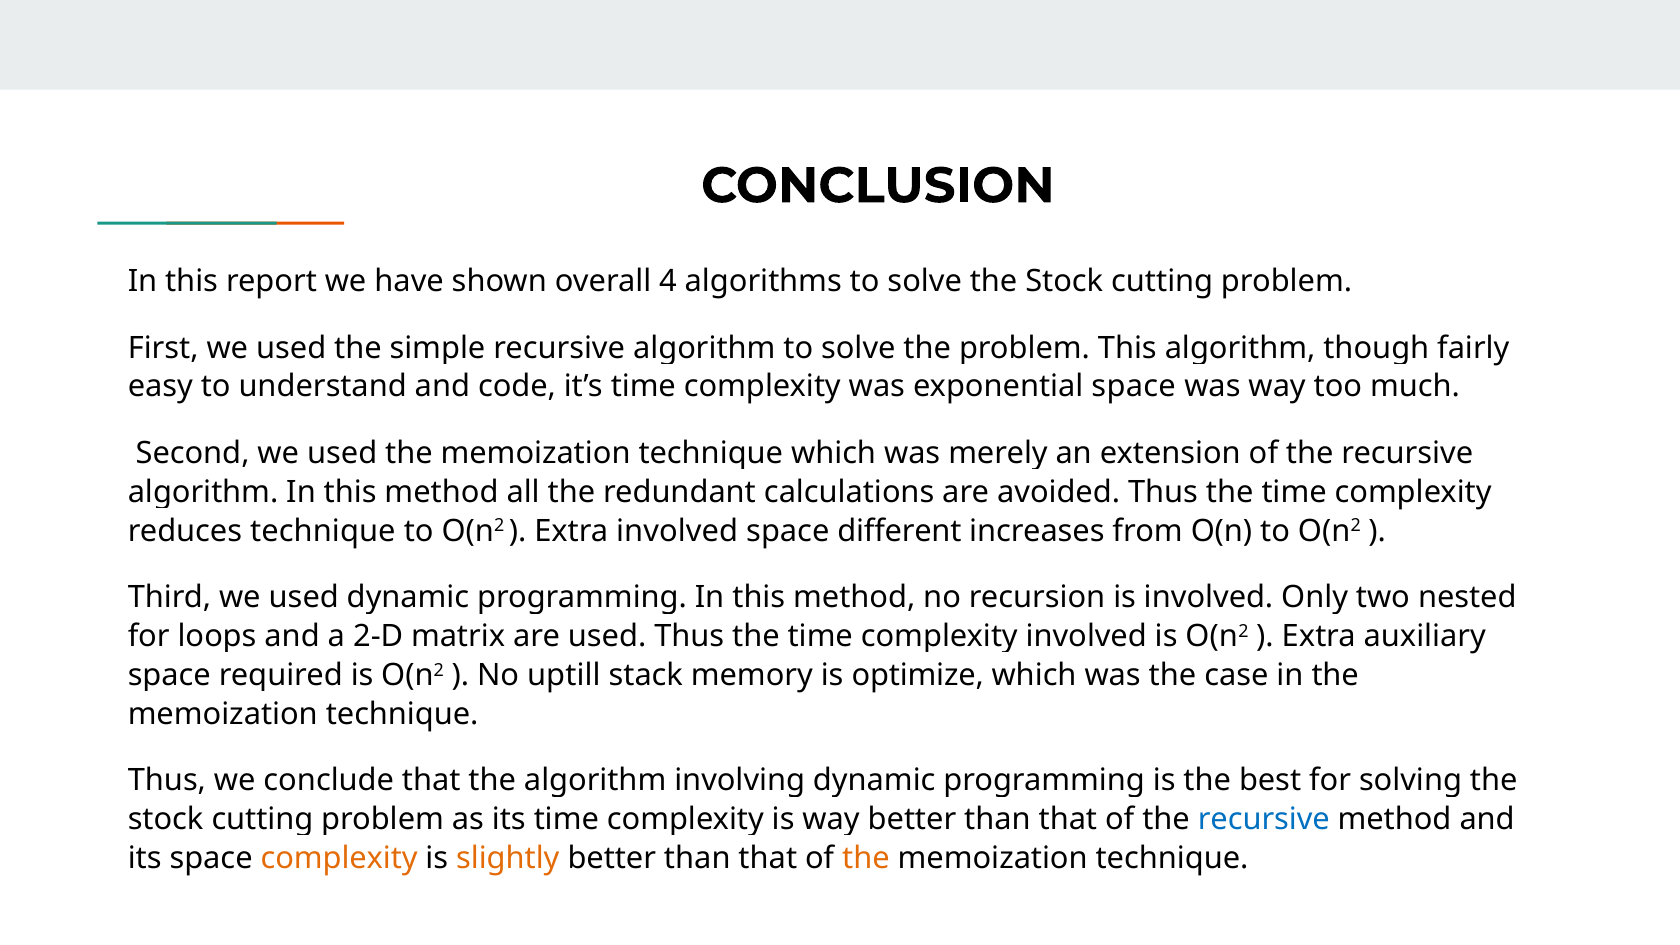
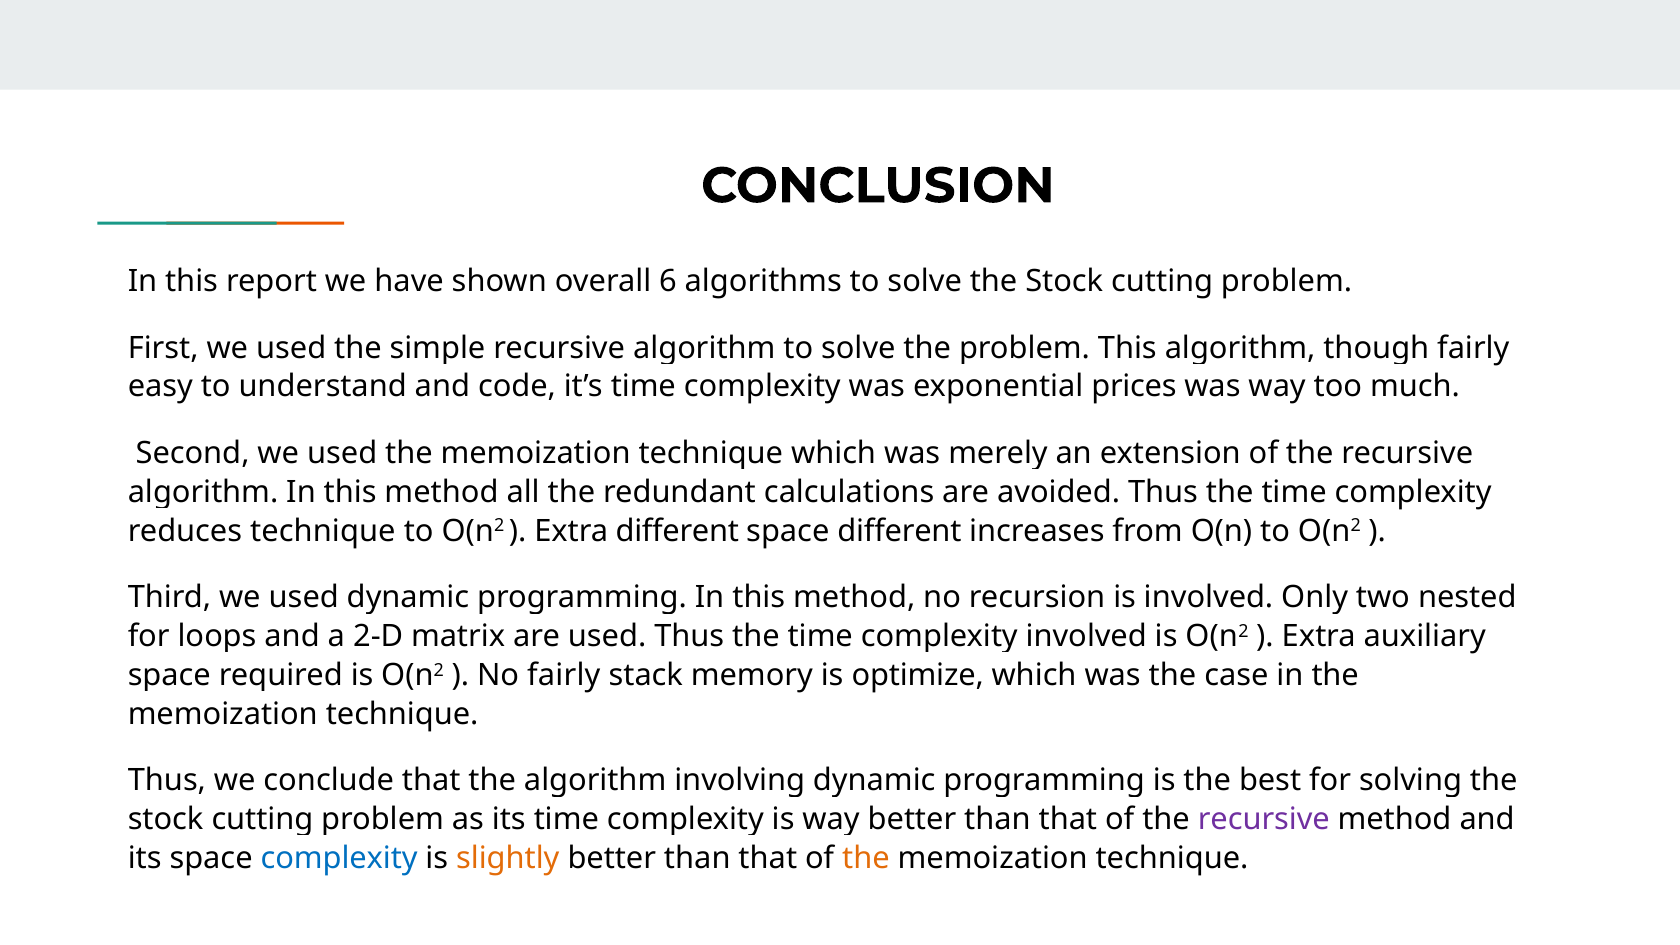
4: 4 -> 6 (668, 281)
exponential space: space -> prices (1134, 387)
Extra involved: involved -> different (677, 531)
No uptill: uptill -> fairly (564, 675)
recursive colour: blue -> purple (1264, 819)
complexity colour: orange -> blue (339, 858)
